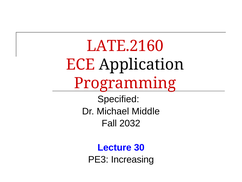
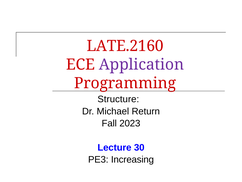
Application colour: black -> purple (141, 64)
Specified: Specified -> Structure (118, 99)
Middle: Middle -> Return (146, 111)
2032: 2032 -> 2023 (130, 123)
